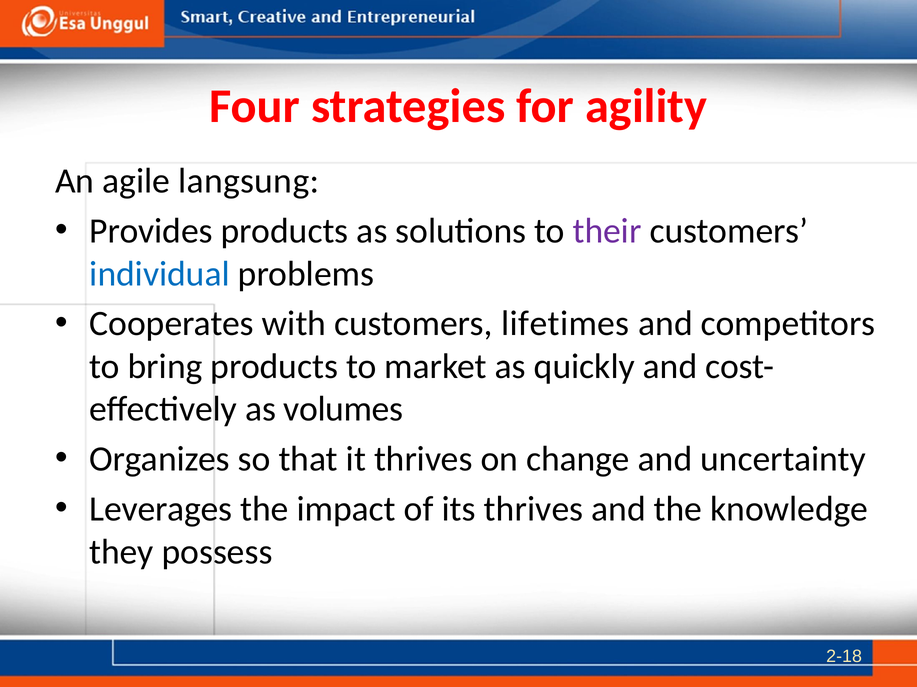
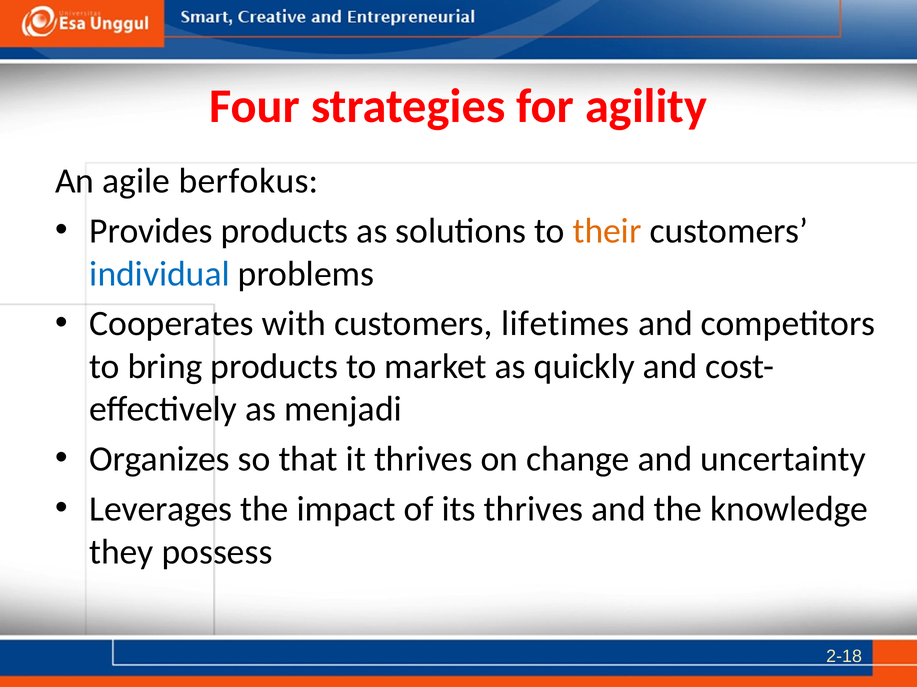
langsung: langsung -> berfokus (249, 181)
their colour: purple -> orange (607, 231)
volumes: volumes -> menjadi (343, 410)
